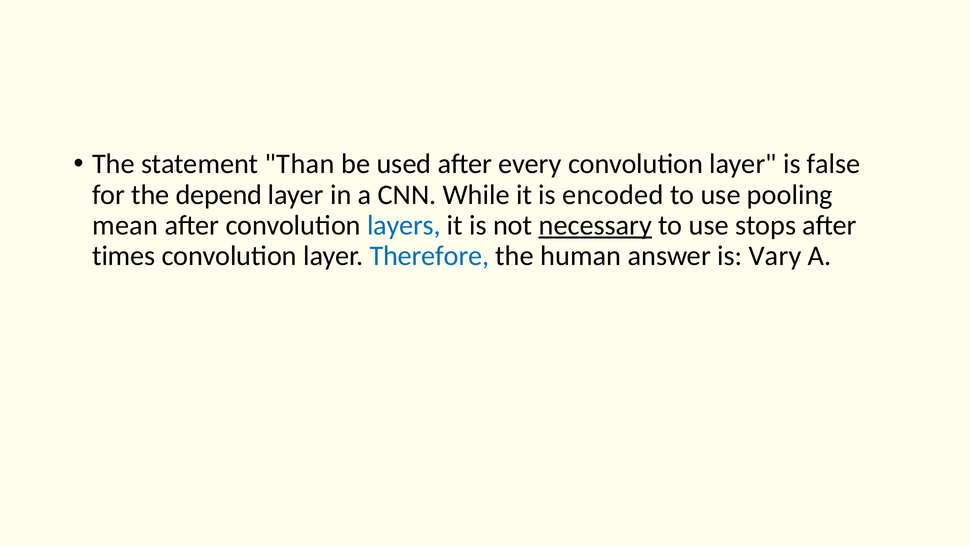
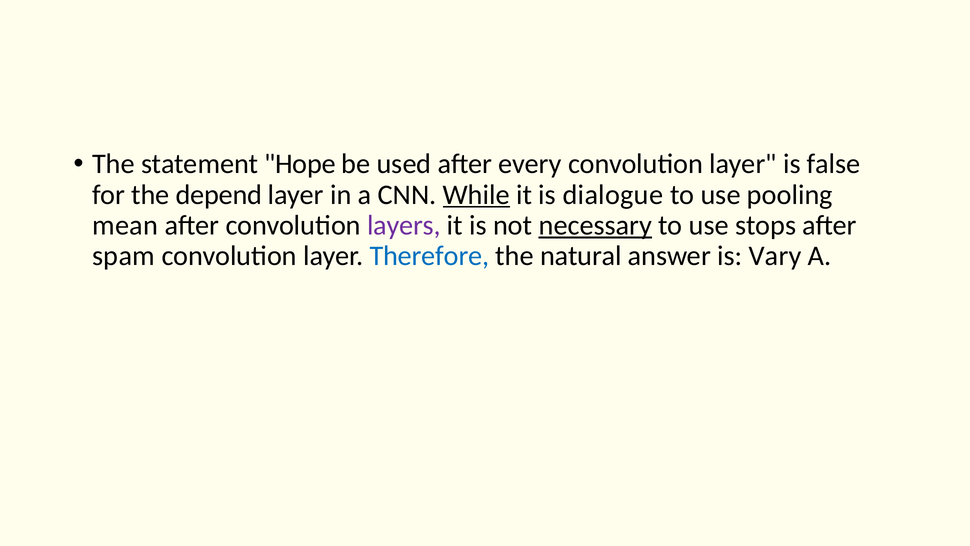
Than: Than -> Hope (300, 164)
While underline: none -> present (476, 195)
encoded: encoded -> dialogue (613, 195)
layers colour: blue -> purple (404, 225)
times: times -> spam (124, 256)
human: human -> natural (581, 256)
